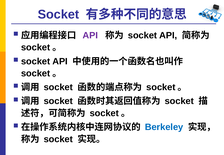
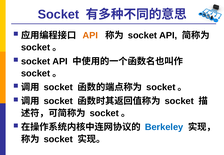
API colour: purple -> orange (90, 35)
